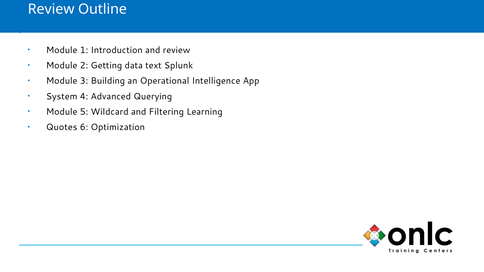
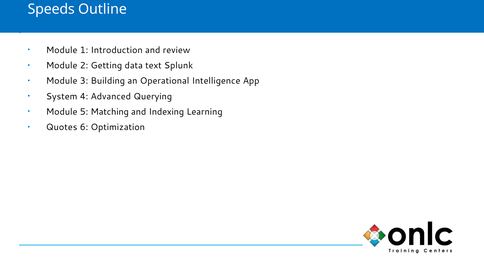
Review: Review -> Speeds (51, 9)
Wildcard: Wildcard -> Matching (110, 112)
Filtering: Filtering -> Indexing (166, 112)
